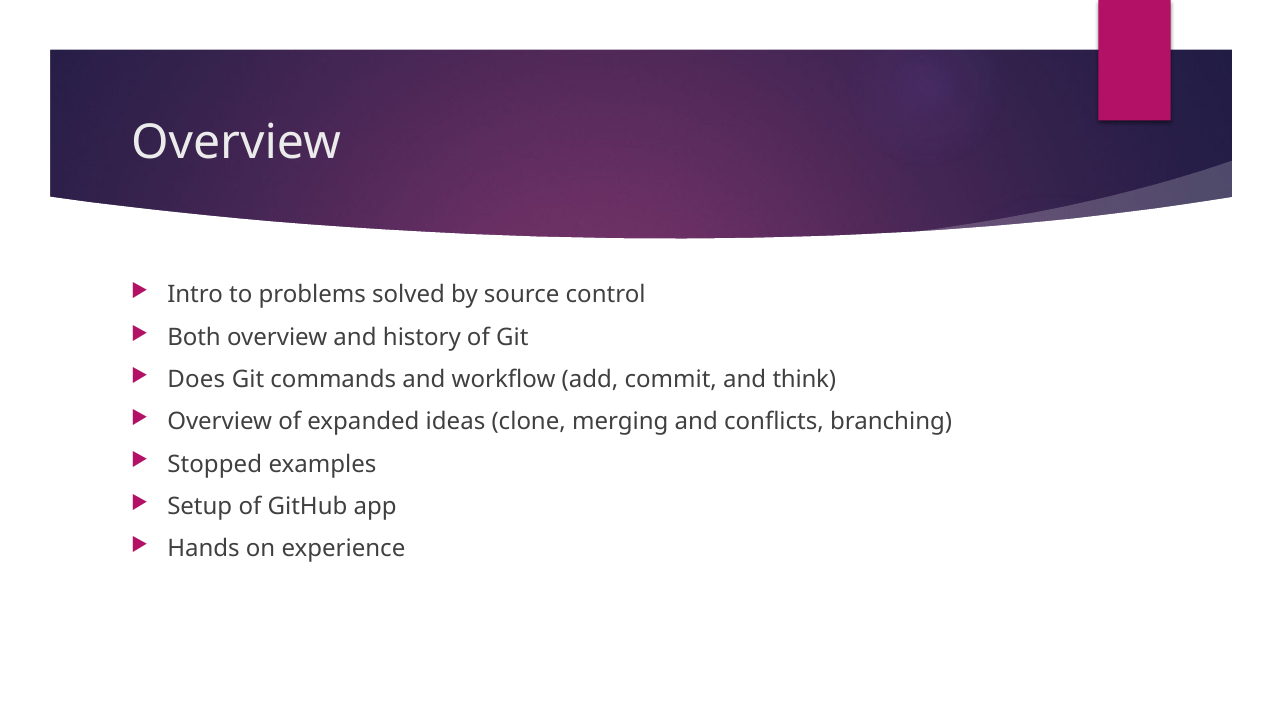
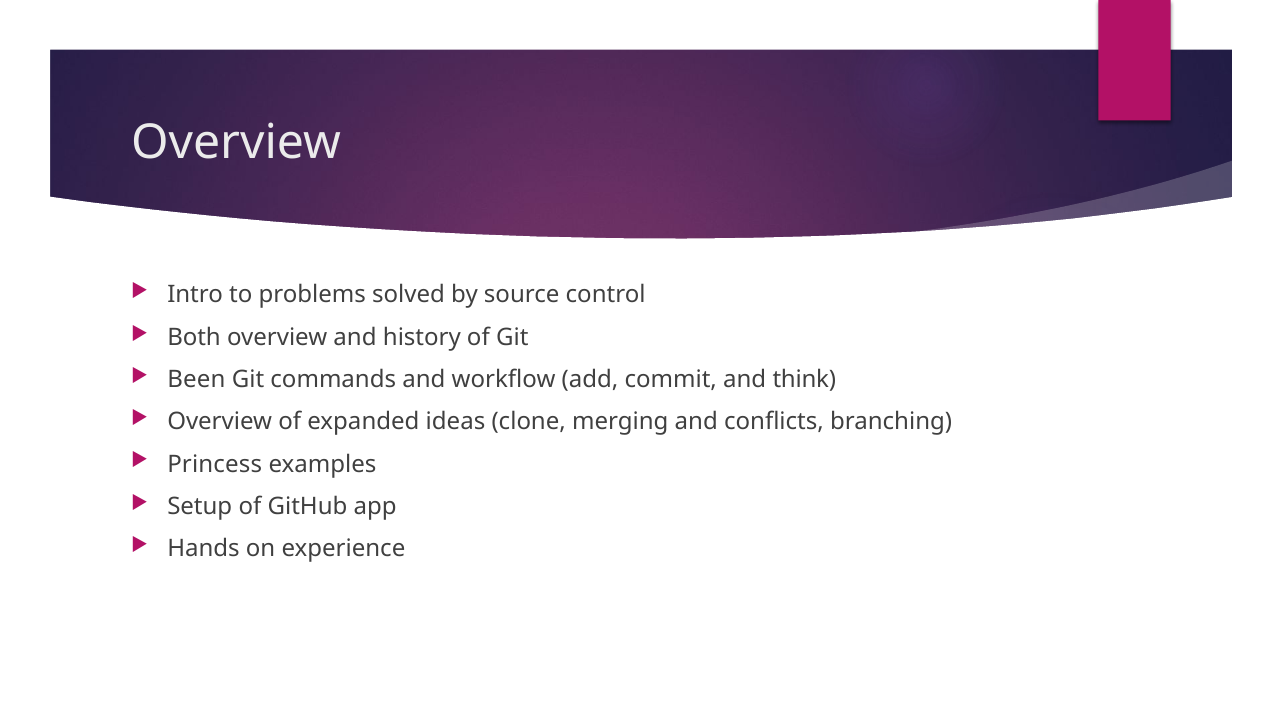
Does: Does -> Been (196, 379)
Stopped: Stopped -> Princess (215, 464)
